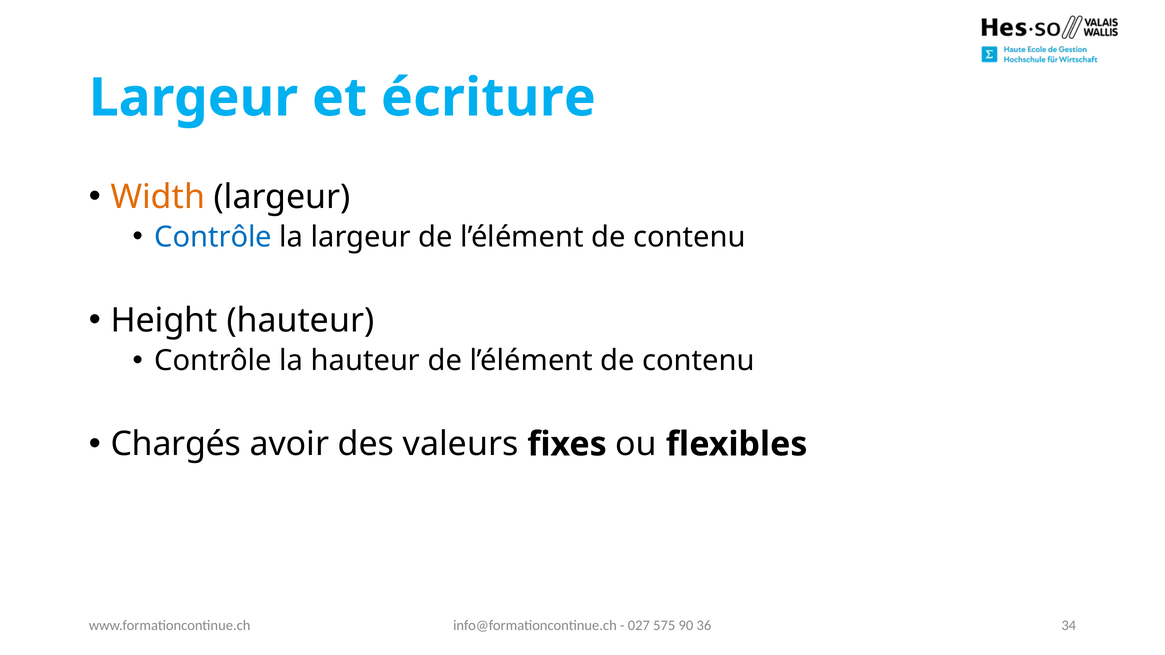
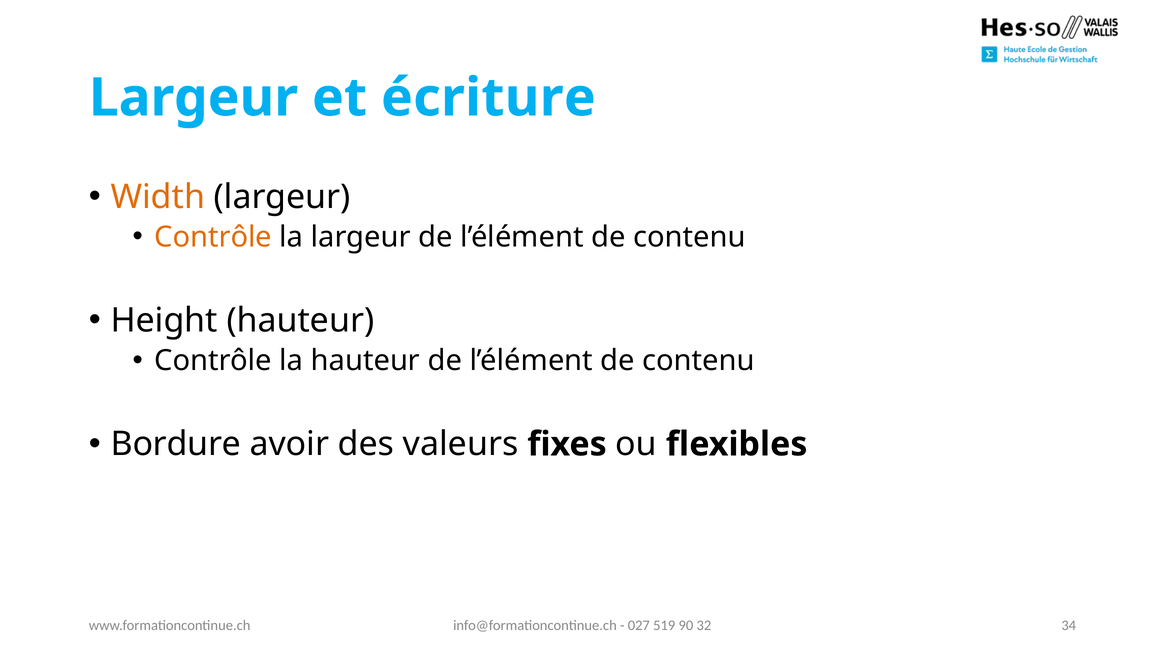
Contrôle colour: blue -> orange (213, 237)
Chargés: Chargés -> Bordure (176, 444)
575: 575 -> 519 (664, 626)
36: 36 -> 32 (704, 626)
